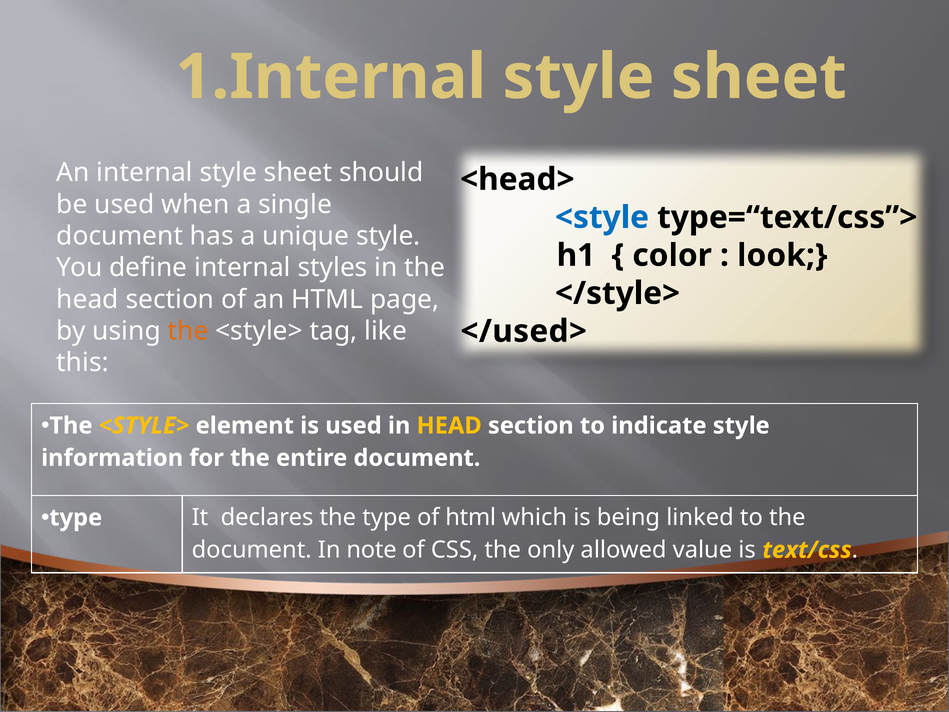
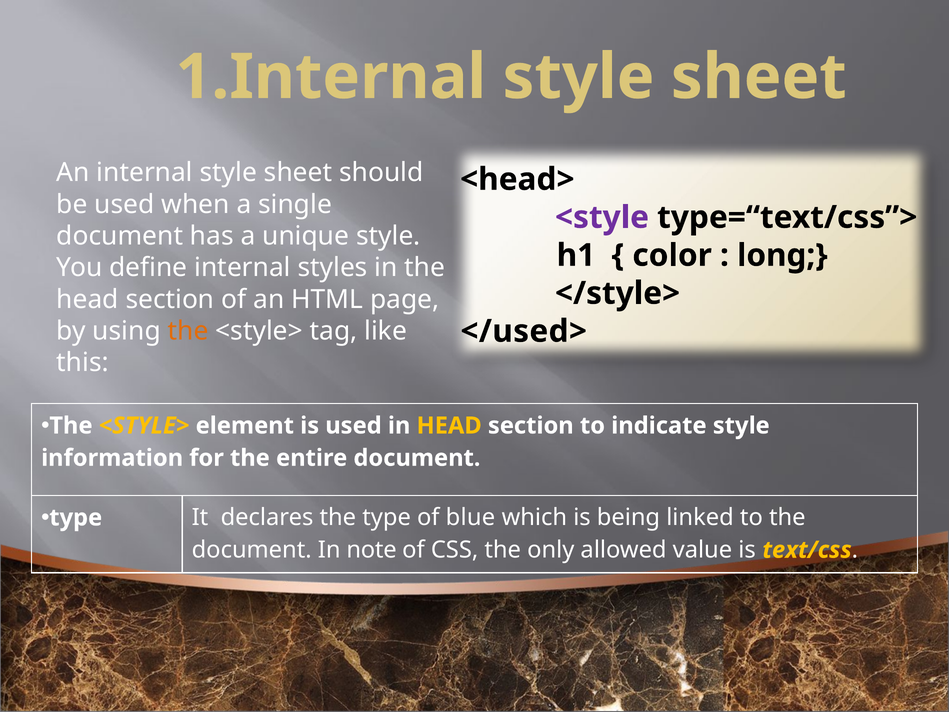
<style colour: blue -> purple (602, 217)
look: look -> long (782, 255)
of html: html -> blue (470, 517)
